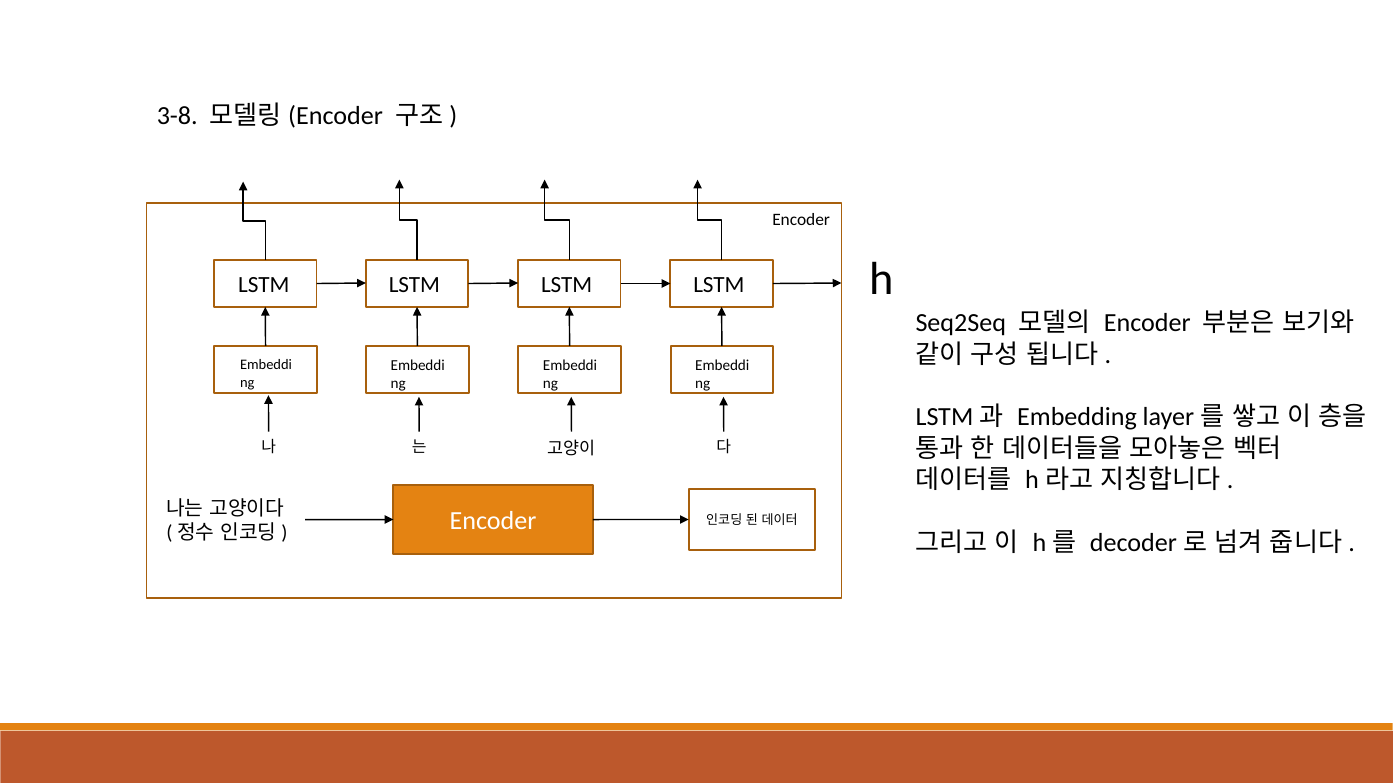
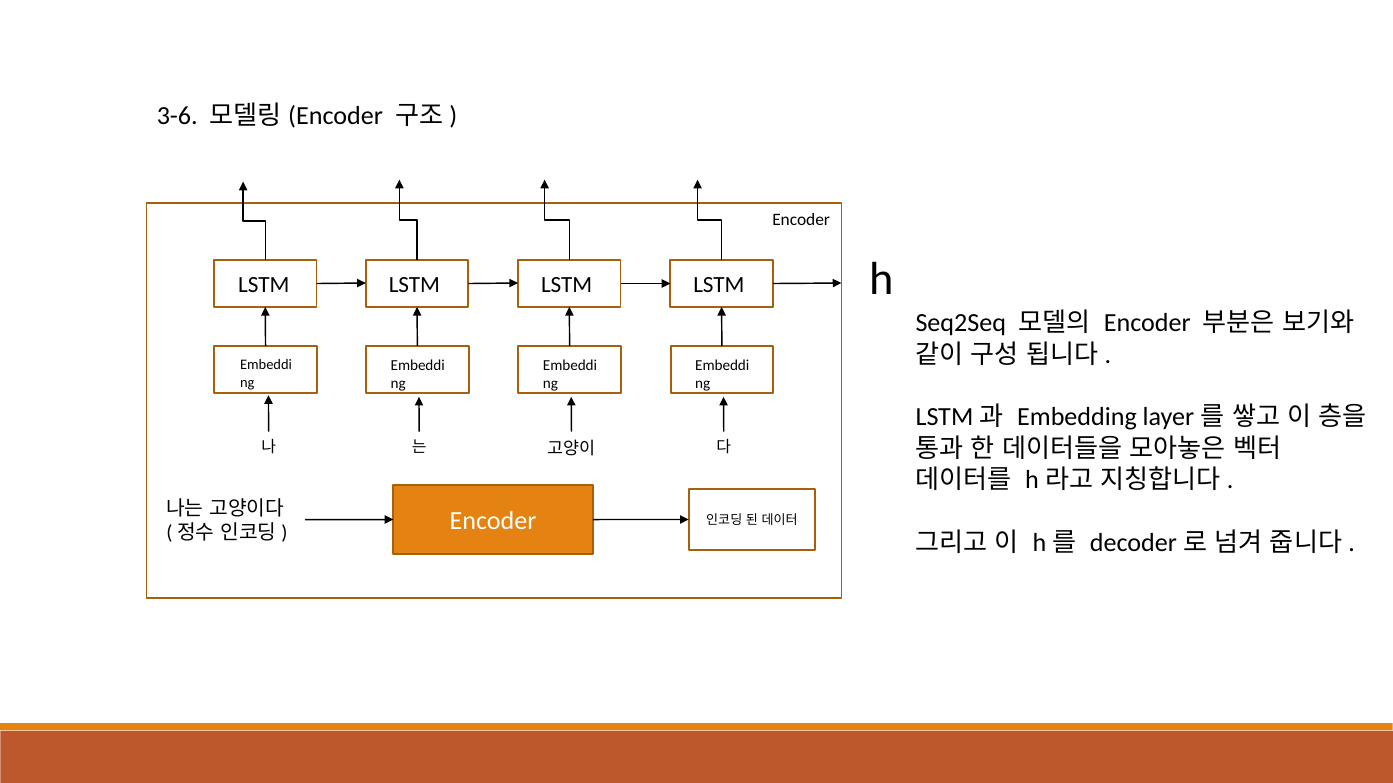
3-8: 3-8 -> 3-6 (177, 116)
